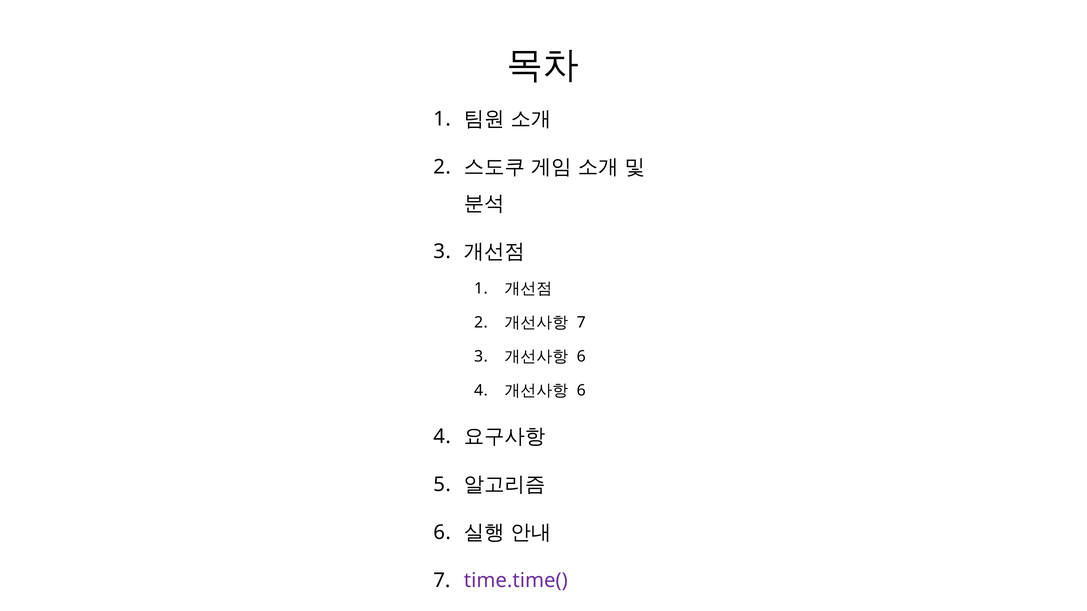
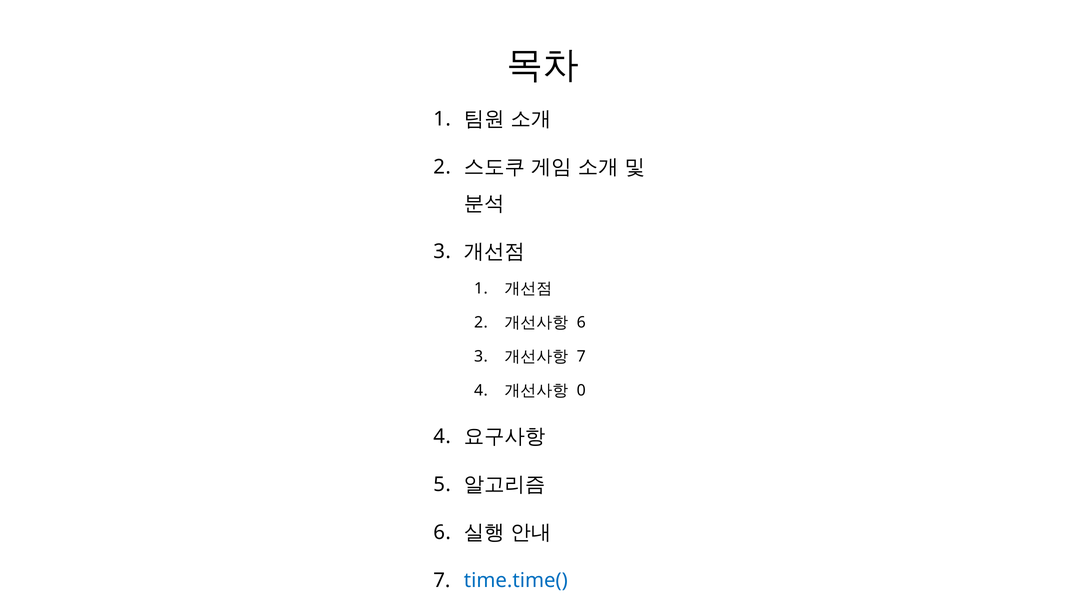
7: 7 -> 6 (581, 323)
6: 6 -> 7 (581, 357)
6: 6 -> 0 (581, 391)
time.time( colour: purple -> blue (516, 581)
